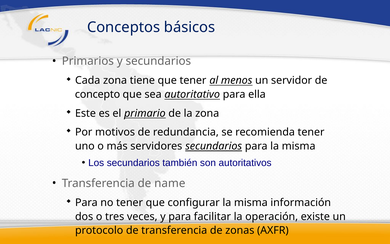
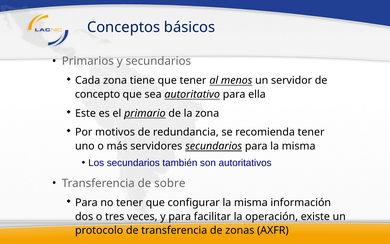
name: name -> sobre (170, 183)
